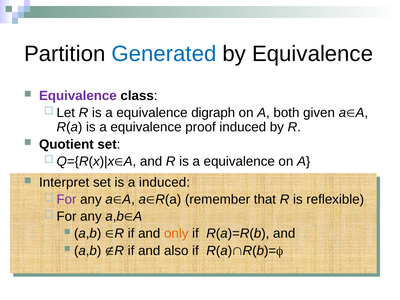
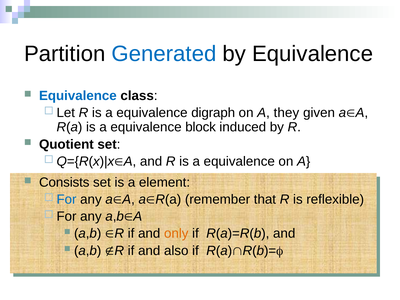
Equivalence colour: purple -> blue (78, 96)
both: both -> they (286, 113)
proof: proof -> block (201, 127)
Interpret: Interpret -> Consists (64, 182)
a induced: induced -> element (165, 182)
For colour: purple -> blue (66, 199)
